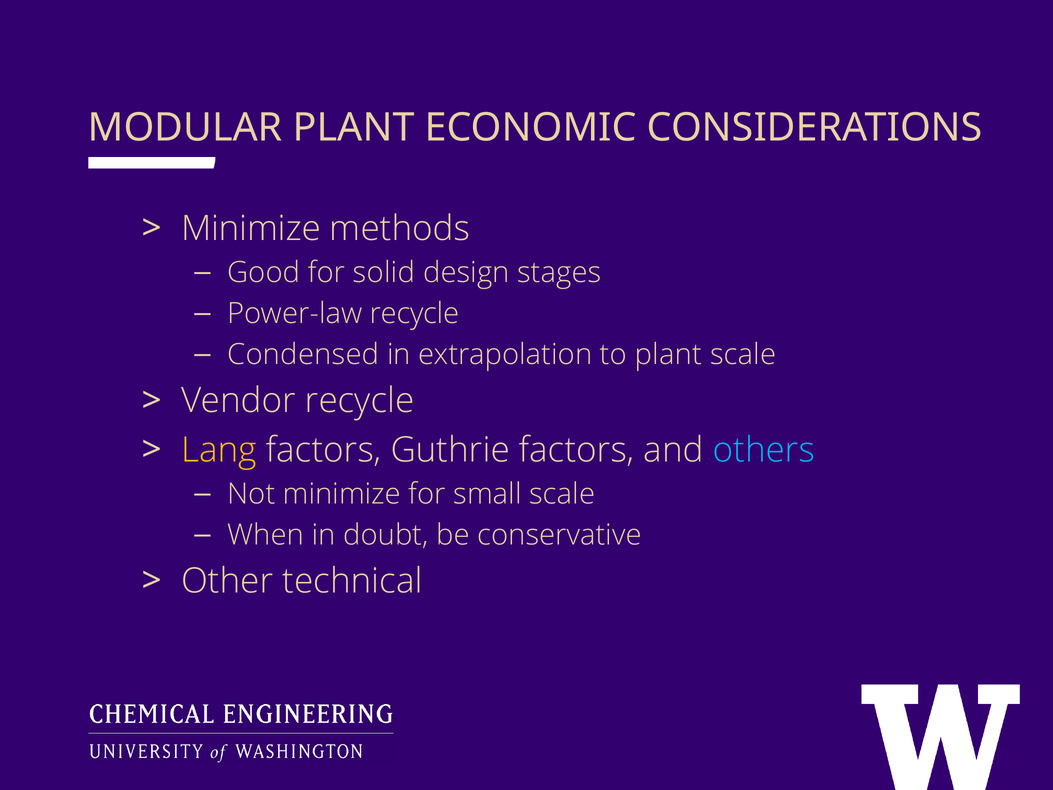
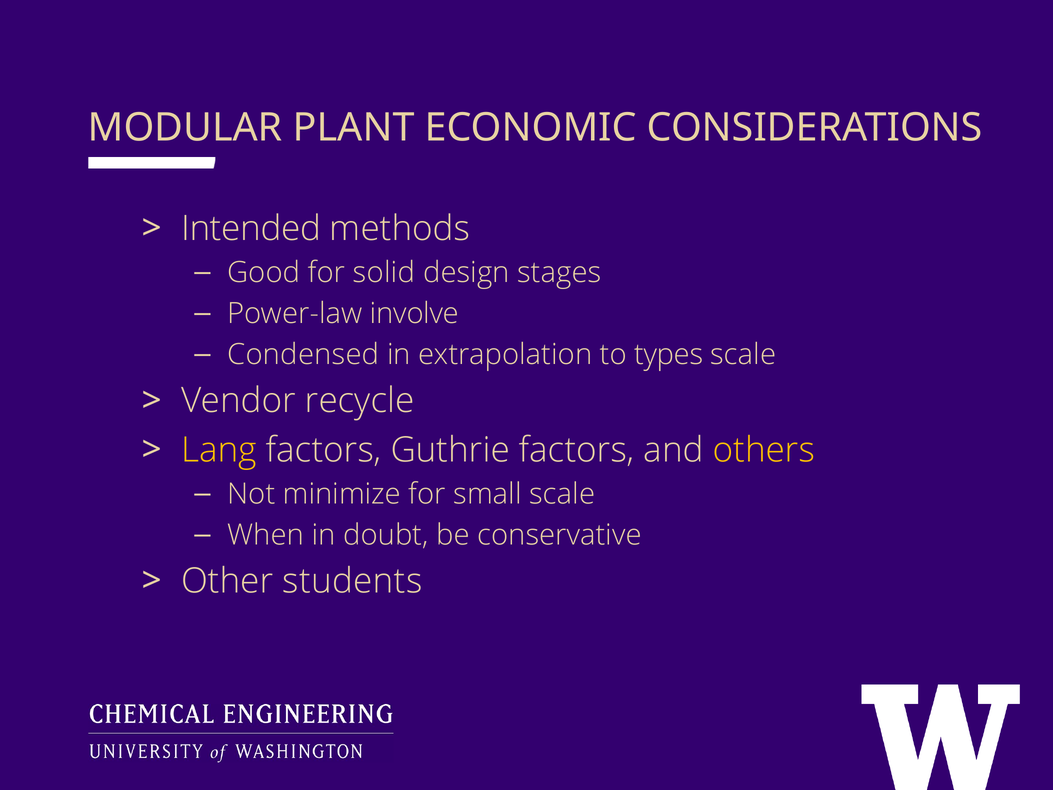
Minimize: Minimize -> Intended (251, 229)
Power-law recycle: recycle -> involve (414, 314)
to plant: plant -> types (669, 355)
others colour: light blue -> yellow (764, 450)
technical: technical -> students (352, 581)
